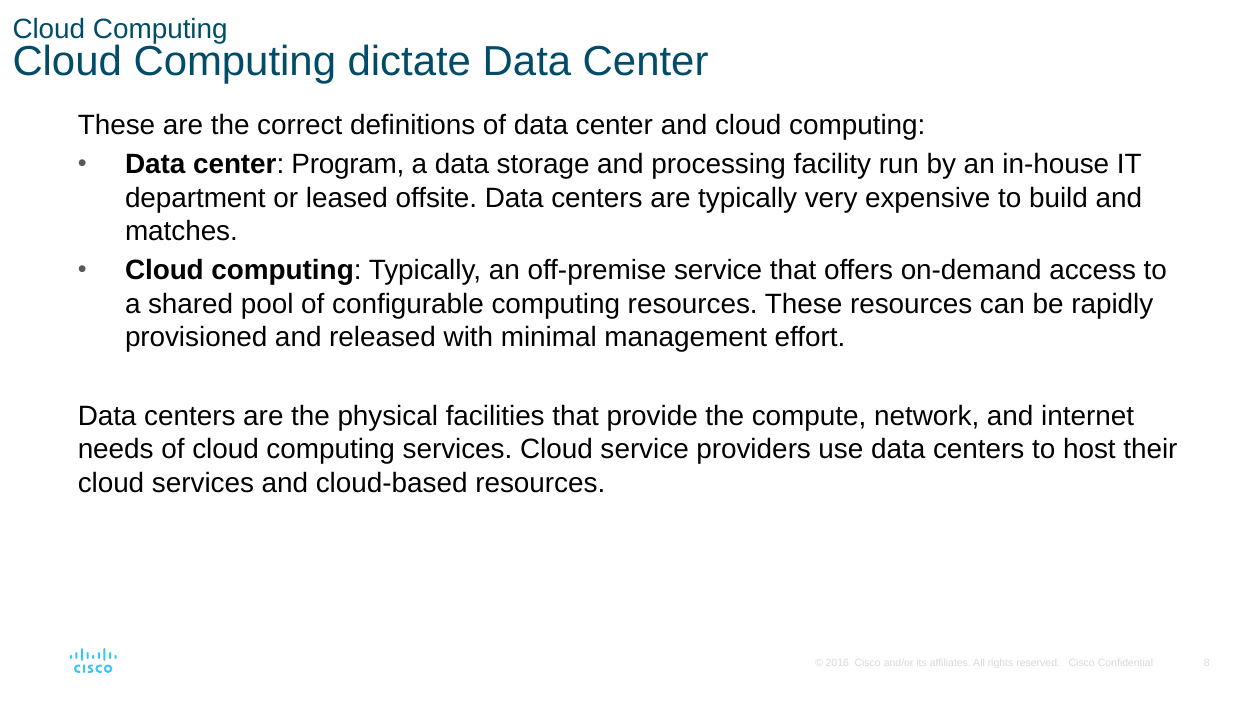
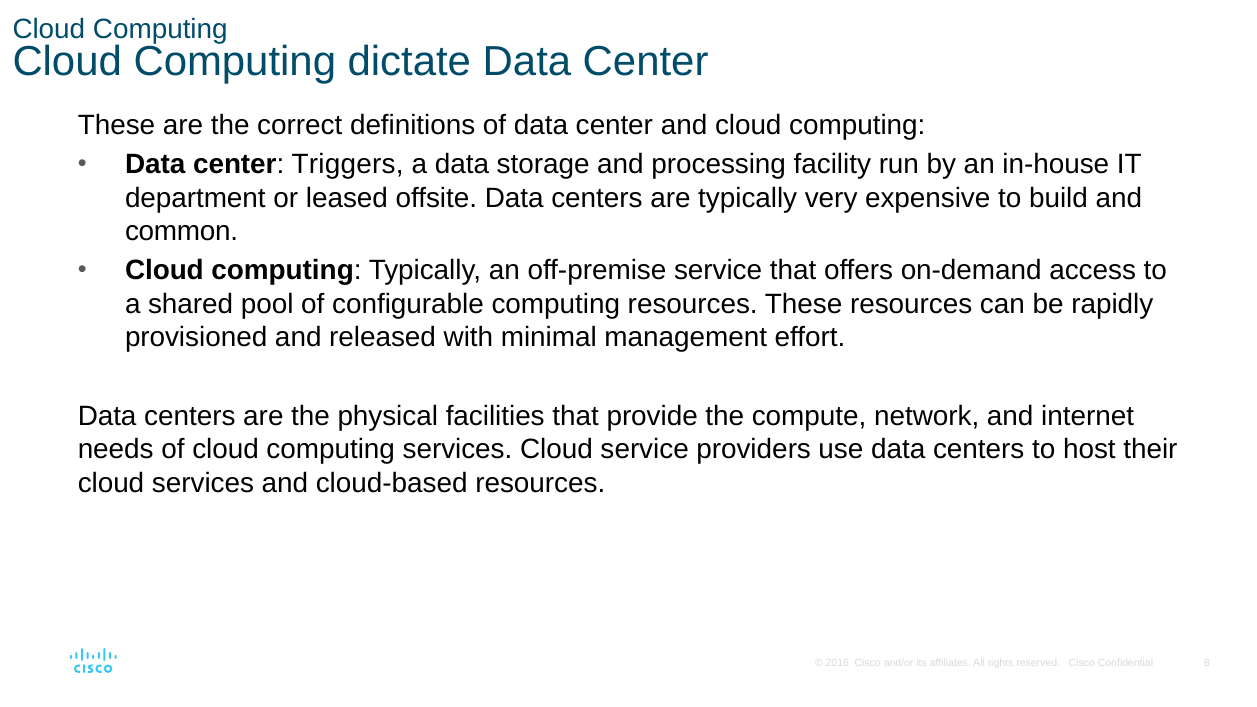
Program: Program -> Triggers (348, 165)
matches: matches -> common (182, 232)
